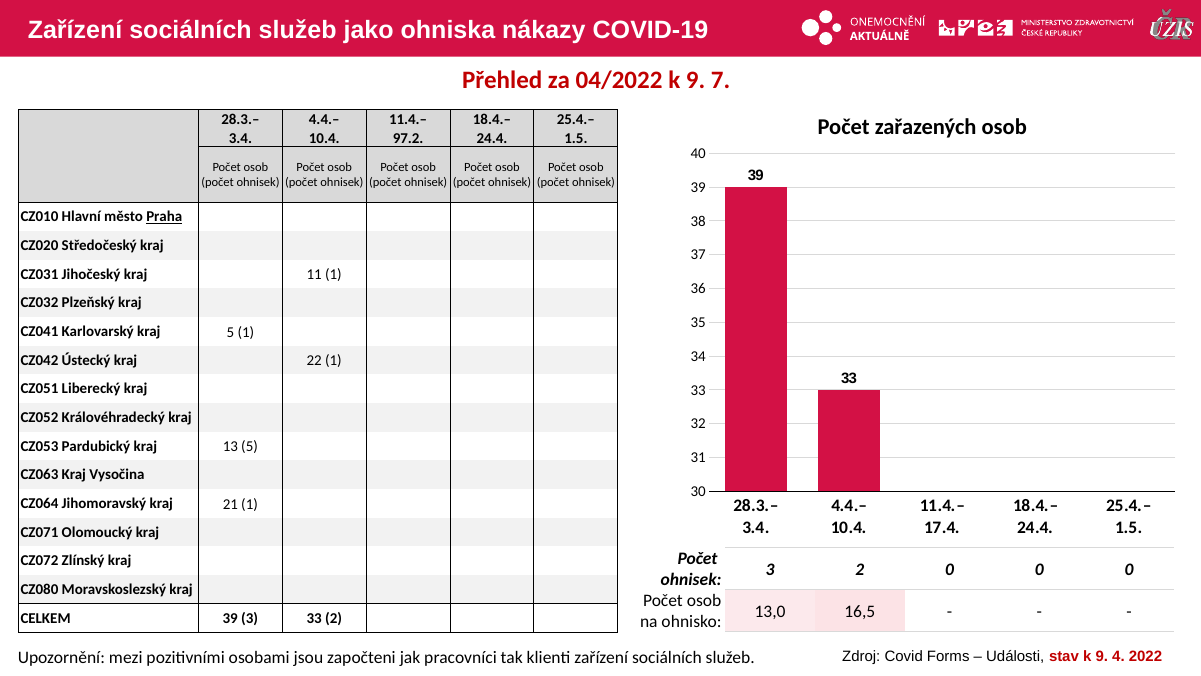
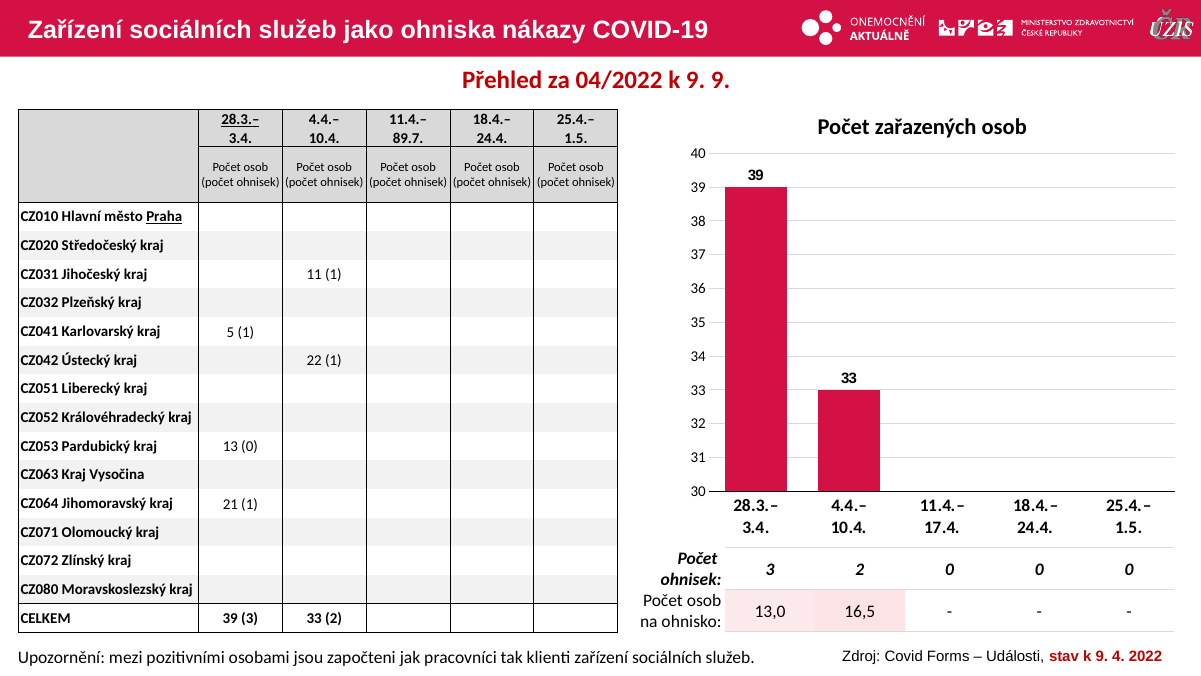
9 7: 7 -> 9 (721, 80)
28.3.– underline: none -> present (240, 120)
97.2: 97.2 -> 89.7 (408, 138)
13 5: 5 -> 0 (250, 446)
